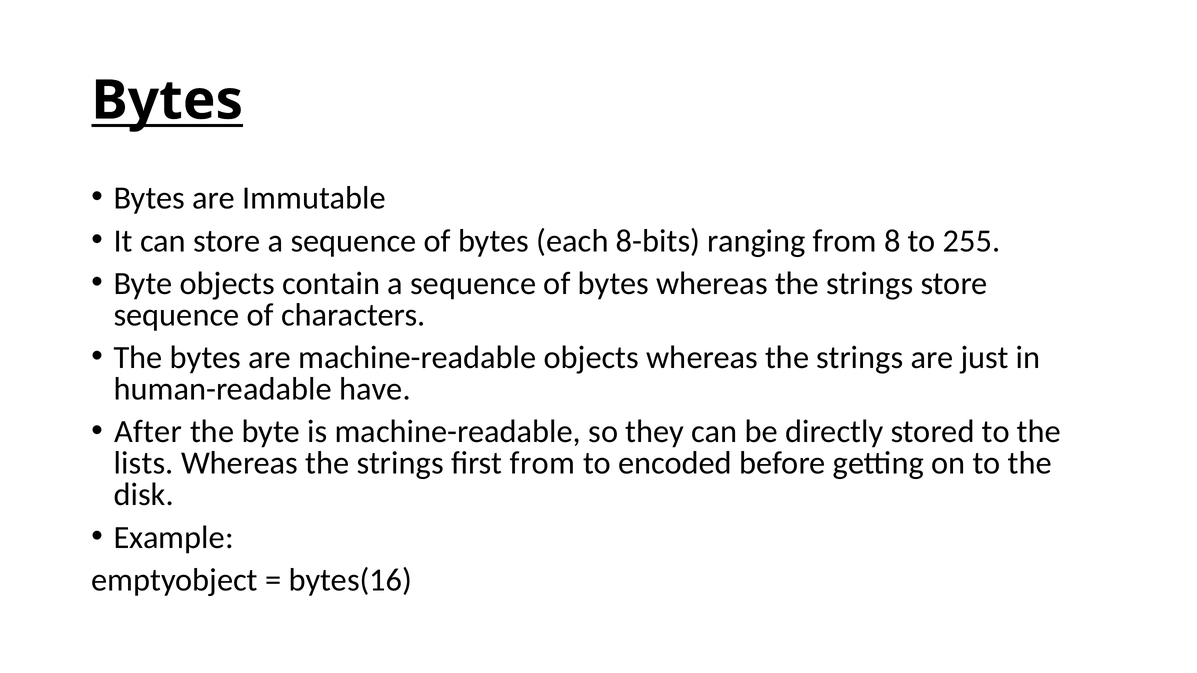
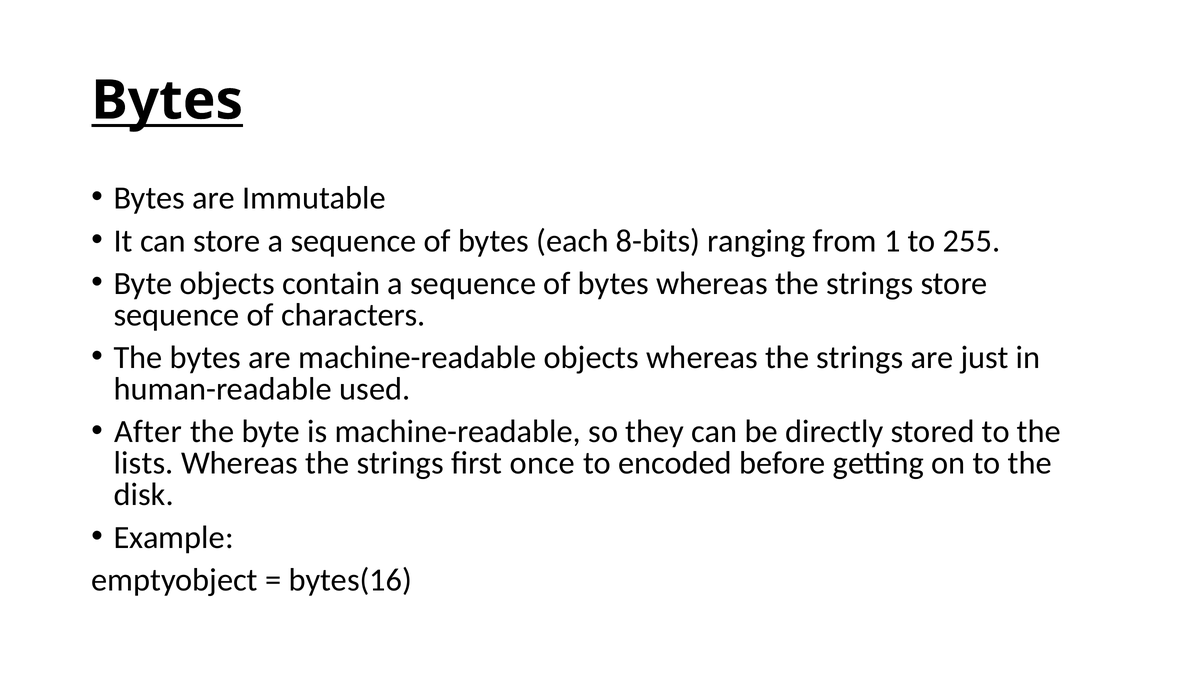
8: 8 -> 1 (892, 241)
have: have -> used (375, 389)
first from: from -> once (542, 463)
